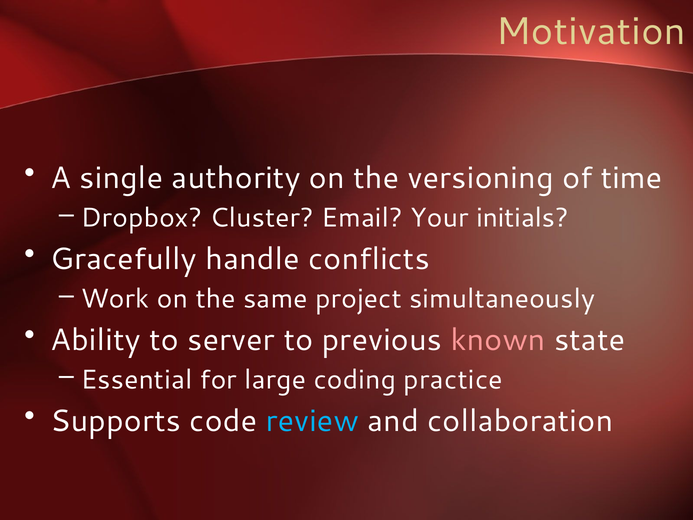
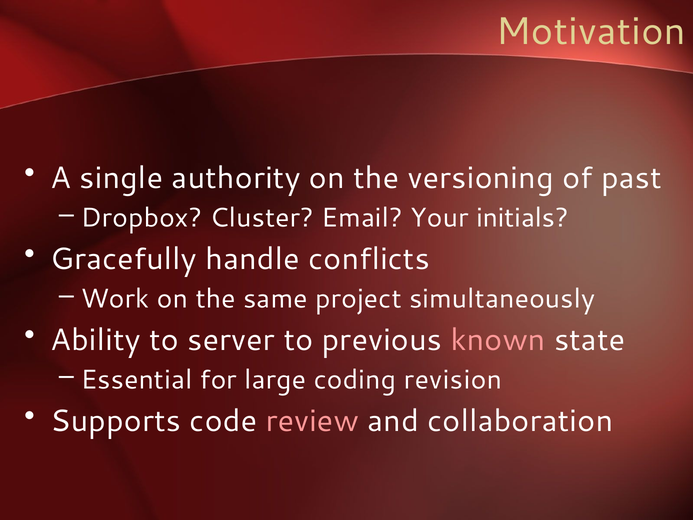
time: time -> past (631, 178)
practice: practice -> revision (453, 380)
review colour: light blue -> pink (312, 421)
